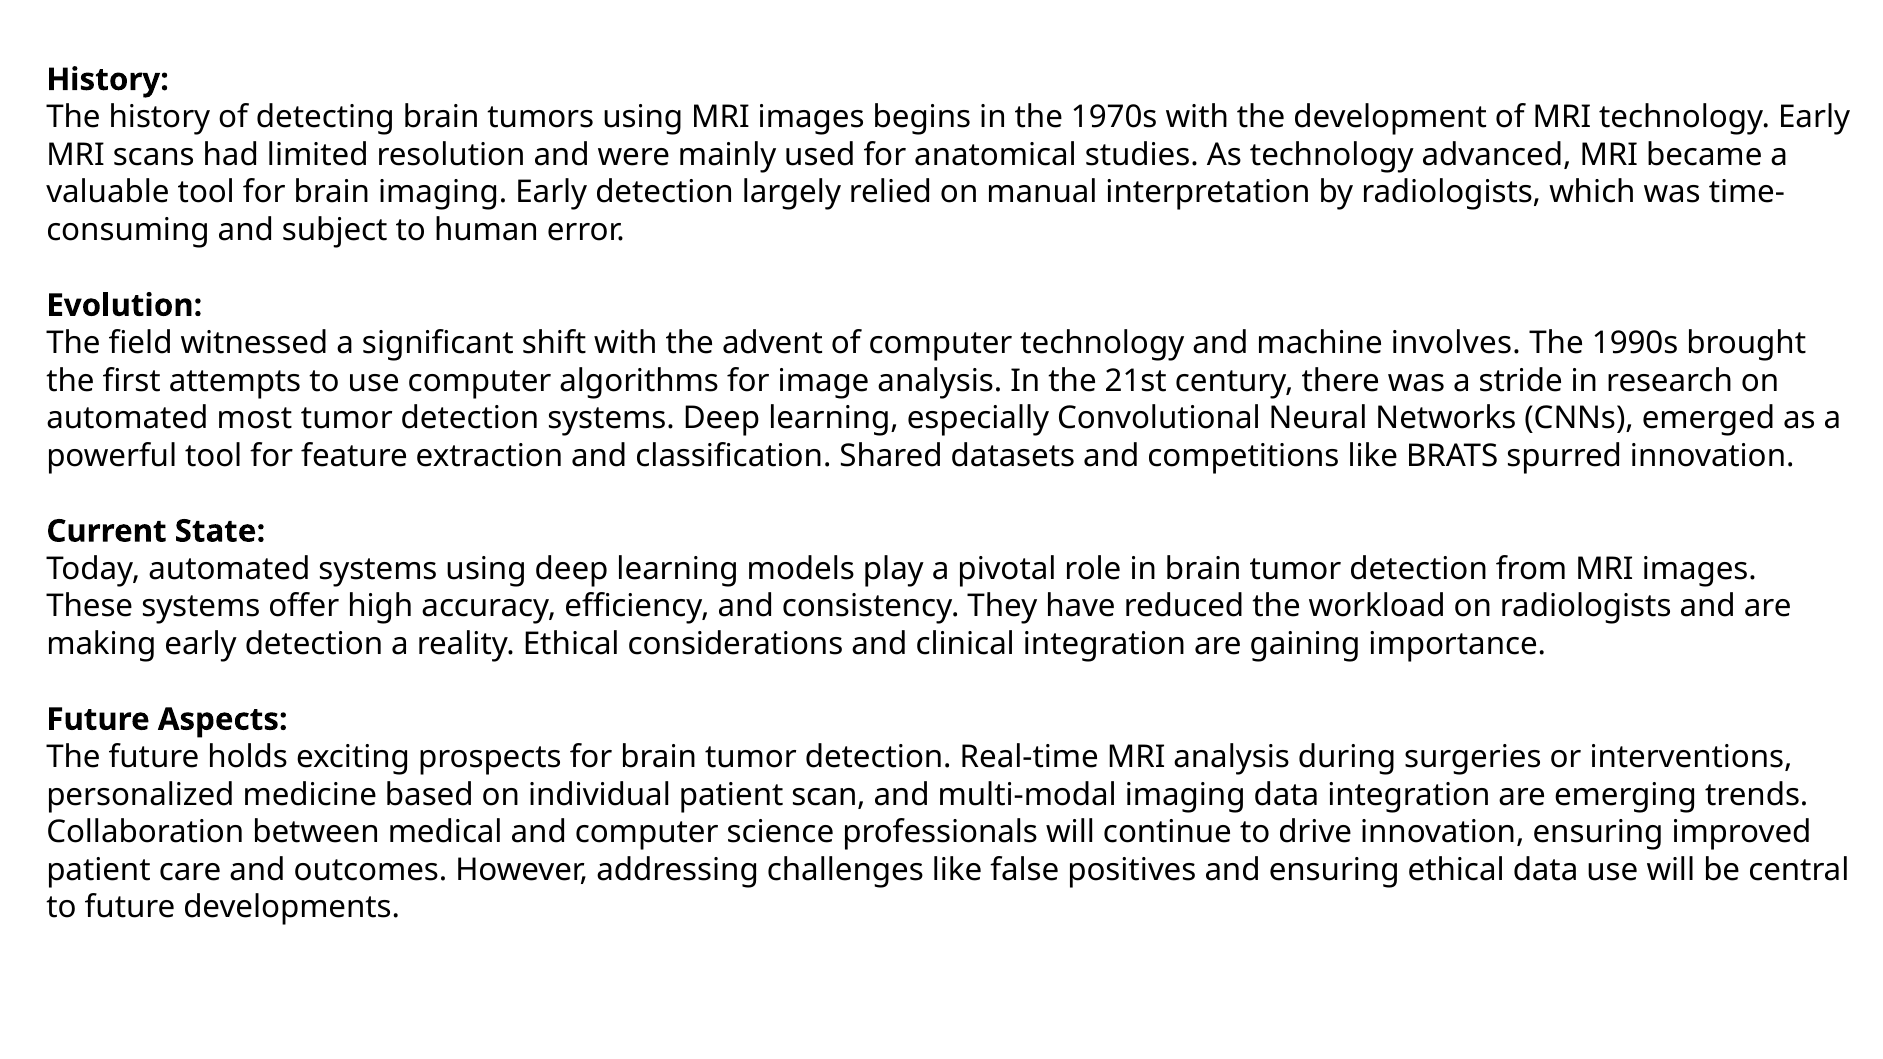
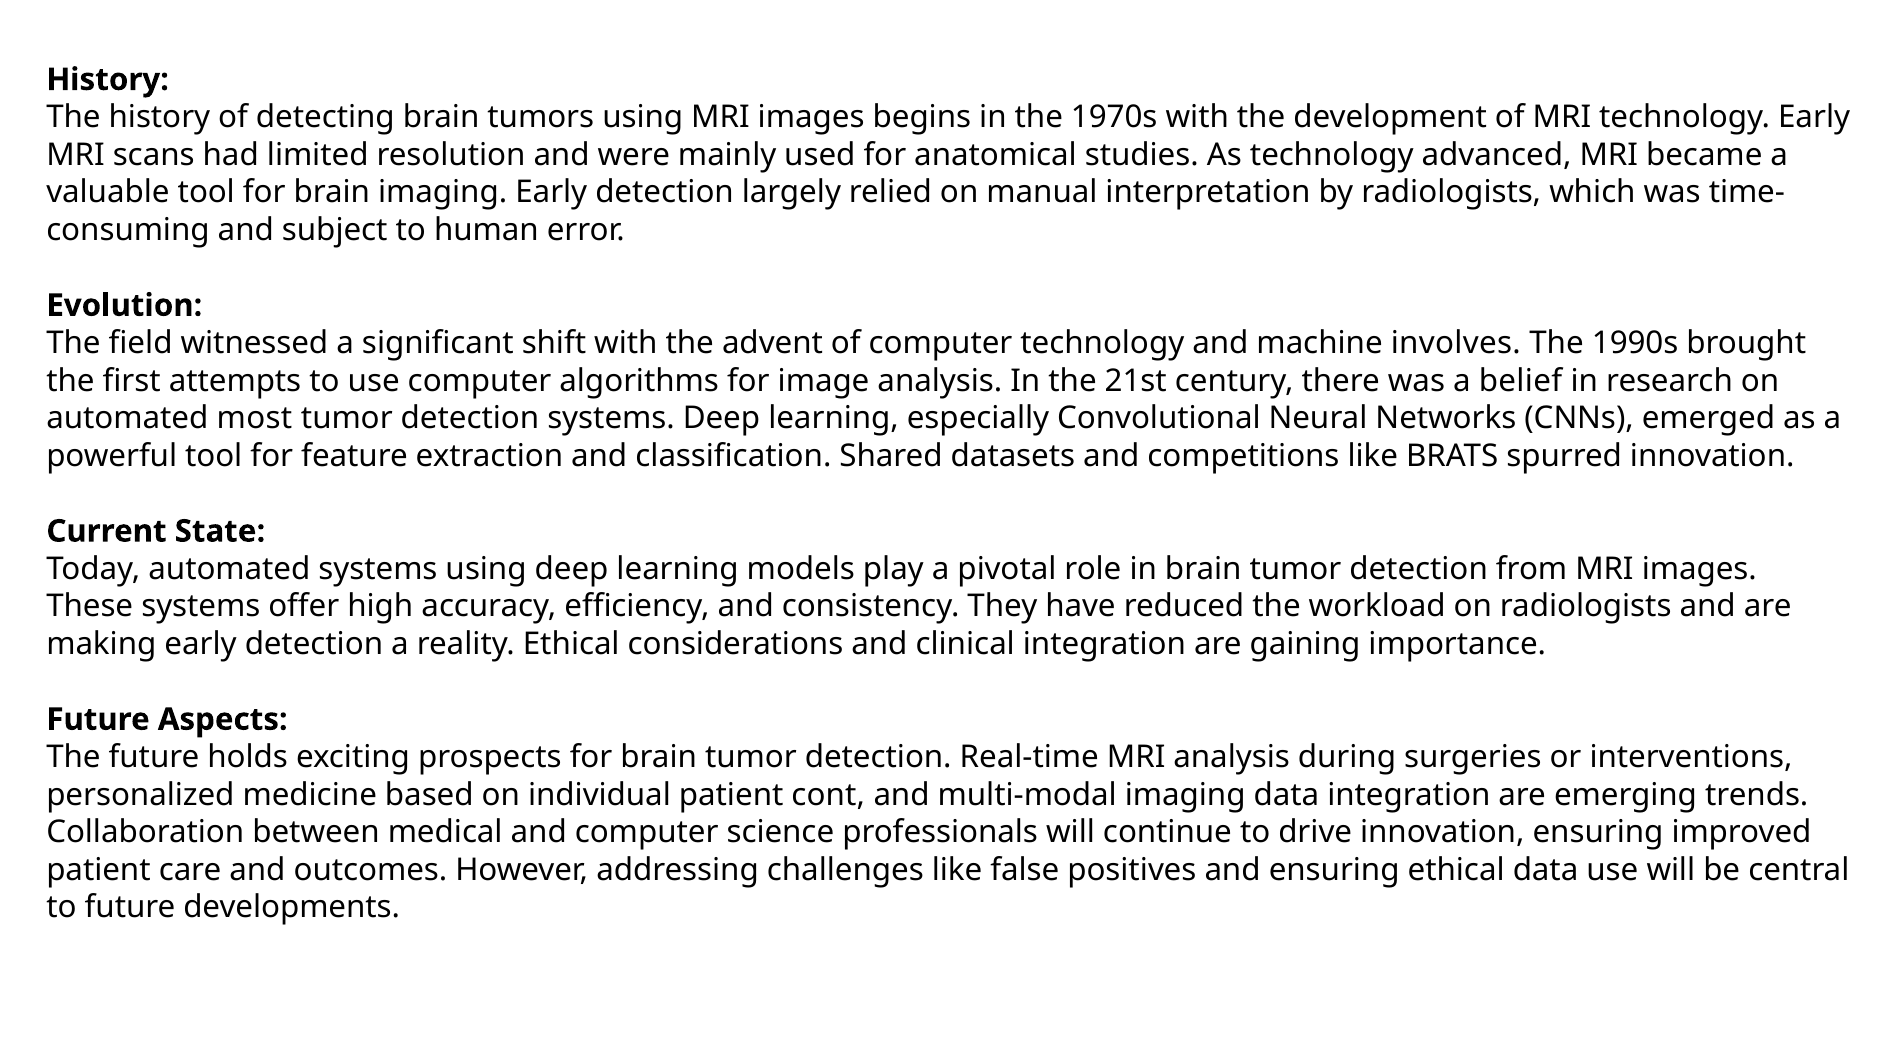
stride: stride -> belief (1520, 381)
scan: scan -> cont (828, 795)
